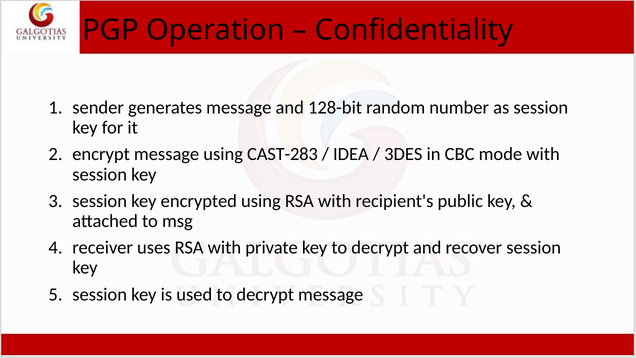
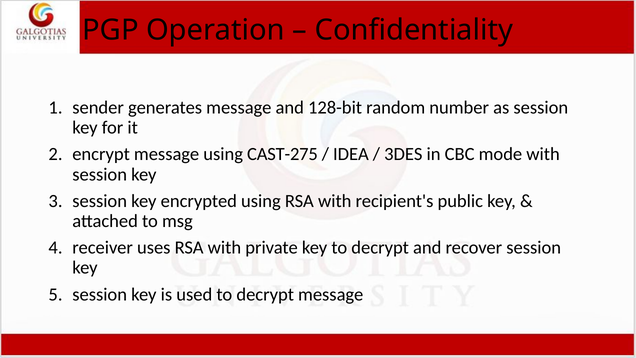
CAST-283: CAST-283 -> CAST-275 (282, 154)
